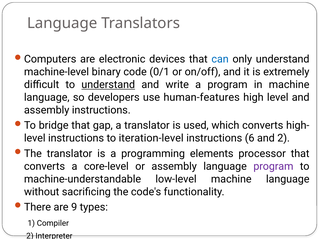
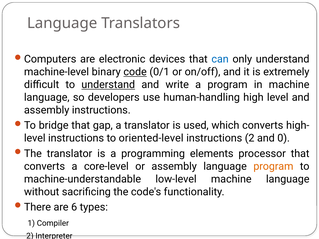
code underline: none -> present (135, 72)
human-features: human-features -> human-handling (202, 97)
iteration-level: iteration-level -> oriented-level (151, 138)
instructions 6: 6 -> 2 (250, 138)
and 2: 2 -> 0 (284, 138)
program colour: purple -> orange (273, 166)
9: 9 -> 6 (74, 207)
